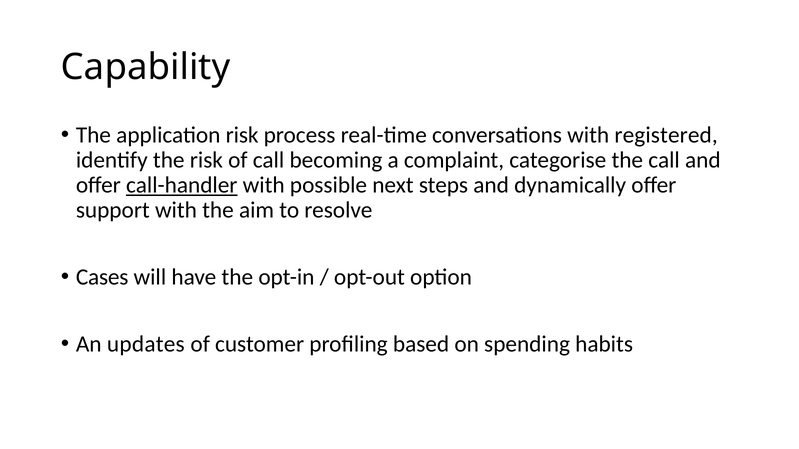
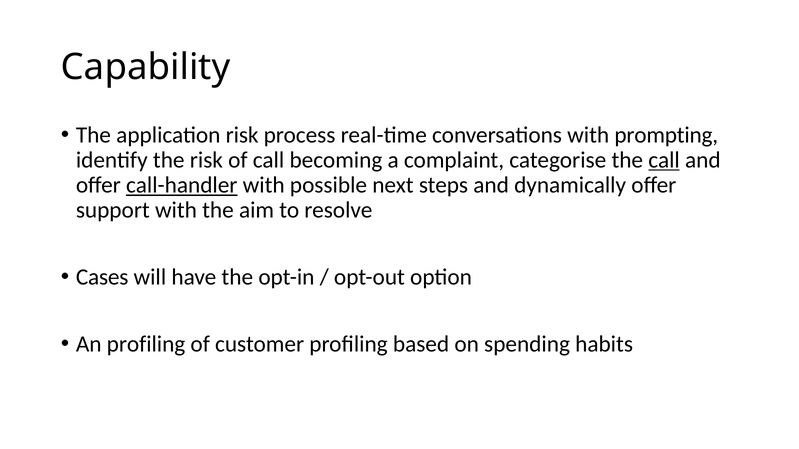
registered: registered -> prompting (666, 135)
call underline: none -> present (664, 160)
An updates: updates -> profiling (146, 344)
